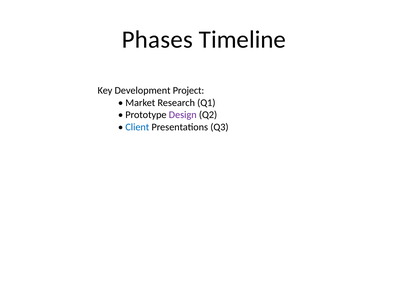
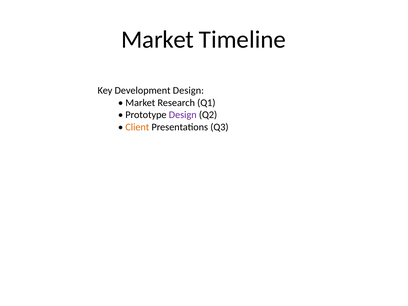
Phases: Phases -> Market (158, 39)
Development Project: Project -> Design (188, 90)
Client colour: blue -> orange (137, 127)
